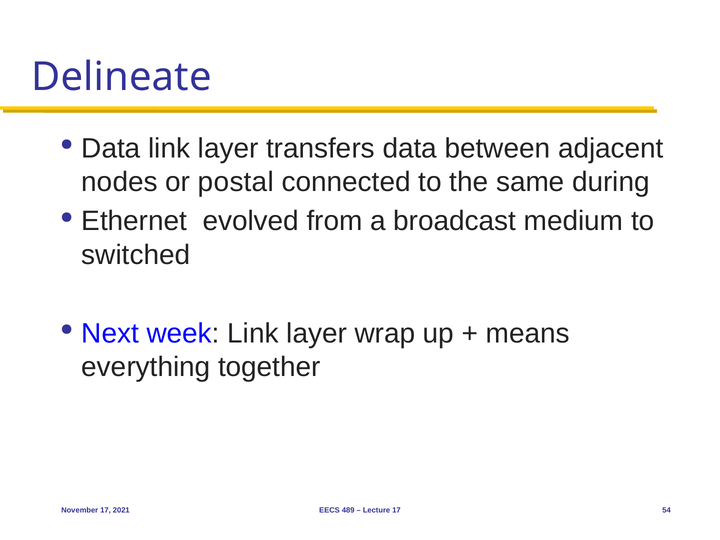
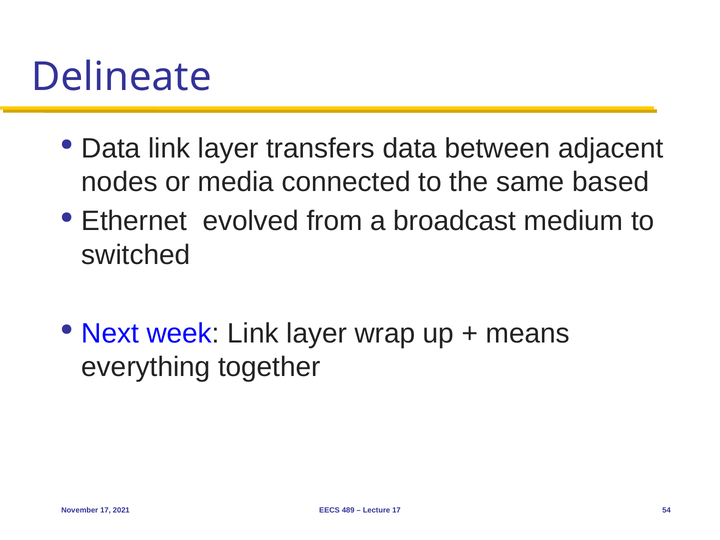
postal: postal -> media (236, 182)
during: during -> based (611, 182)
